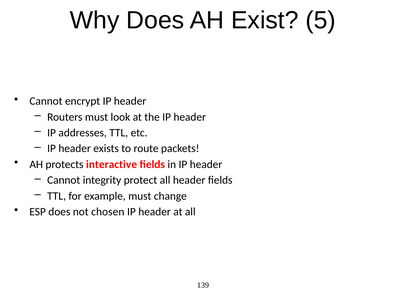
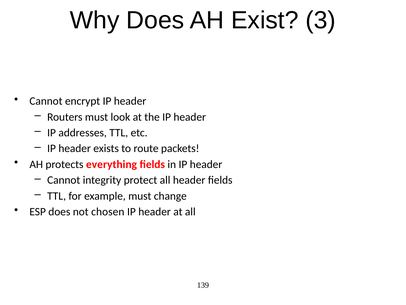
5: 5 -> 3 (321, 20)
interactive: interactive -> everything (112, 164)
